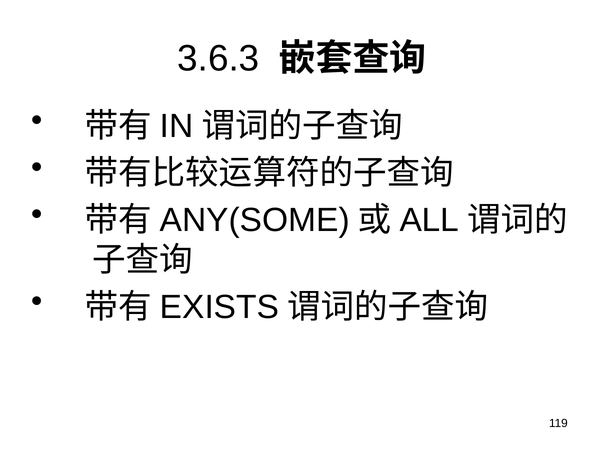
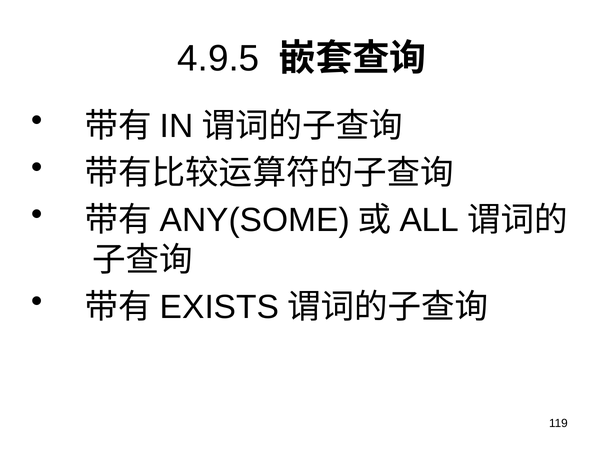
3.6.3: 3.6.3 -> 4.9.5 (218, 58)
